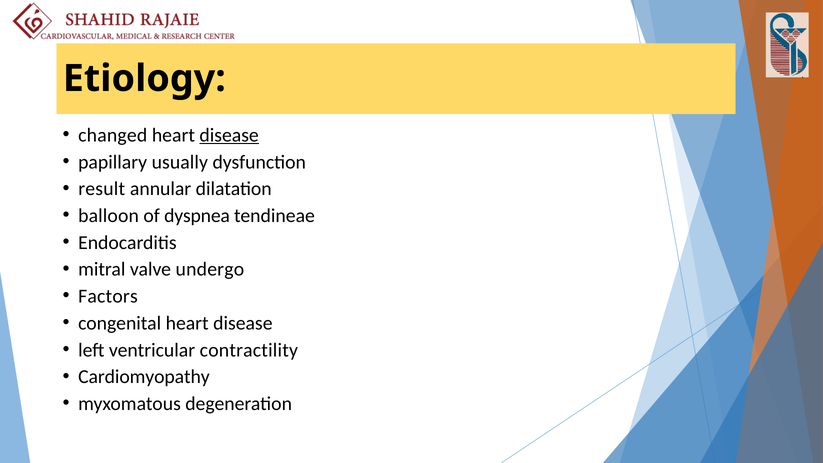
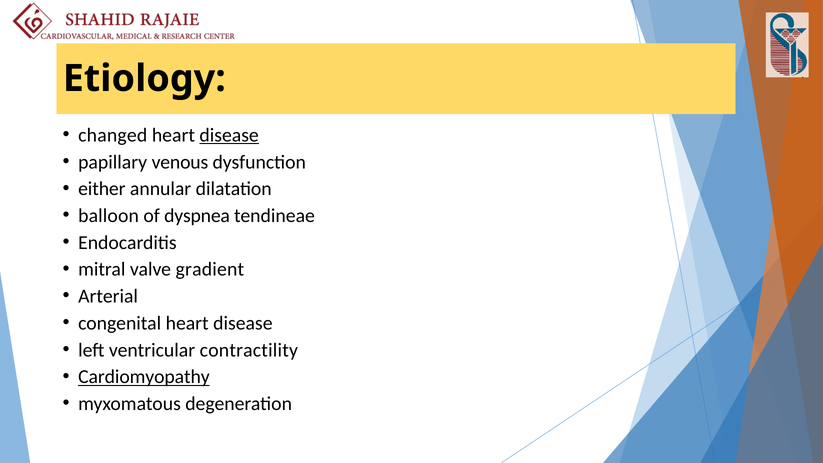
usually: usually -> venous (180, 162)
result: result -> either (102, 189)
undergo: undergo -> gradient (210, 269)
Factors: Factors -> Arterial (108, 296)
Cardiomyopathy underline: none -> present (144, 377)
